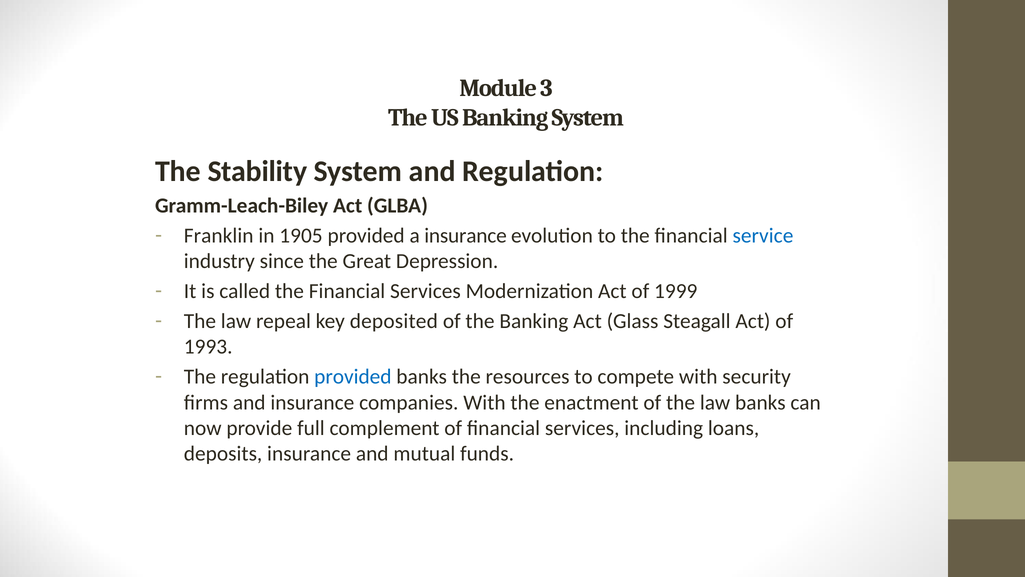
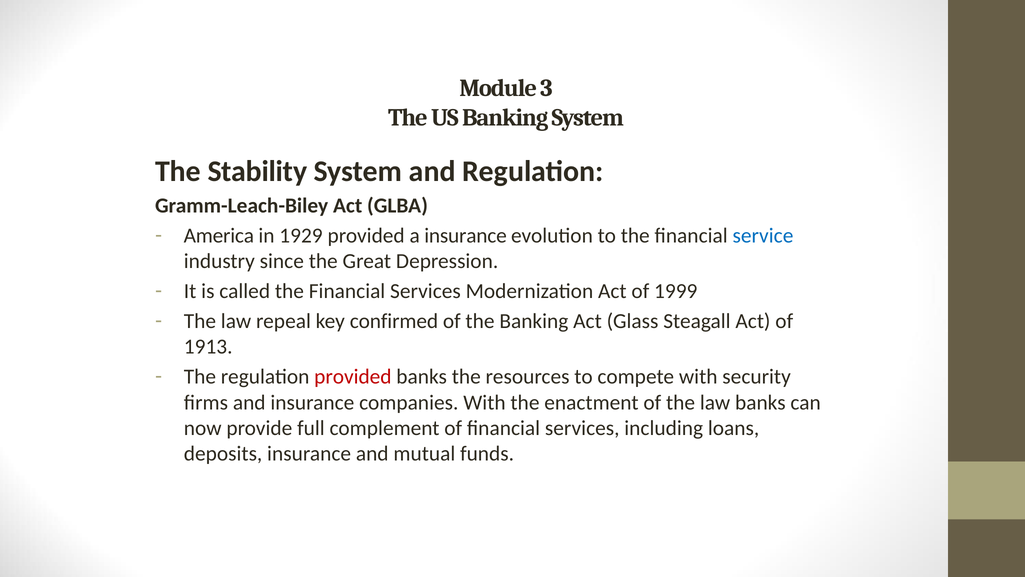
Franklin: Franklin -> America (219, 236)
1905: 1905 -> 1929 (301, 236)
deposited: deposited -> confirmed (394, 321)
1993: 1993 -> 1913 (208, 347)
provided colour: blue -> red (353, 377)
